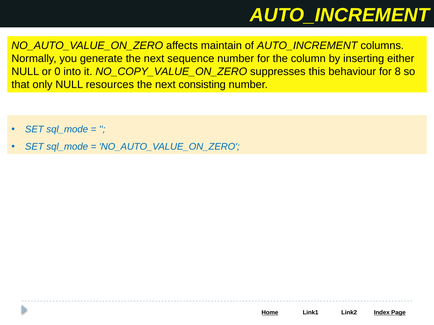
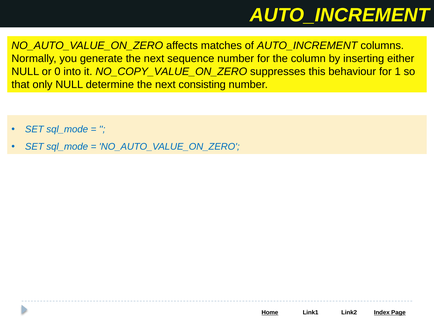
maintain: maintain -> matches (221, 46)
8: 8 -> 1 (398, 72)
resources: resources -> determine (110, 85)
